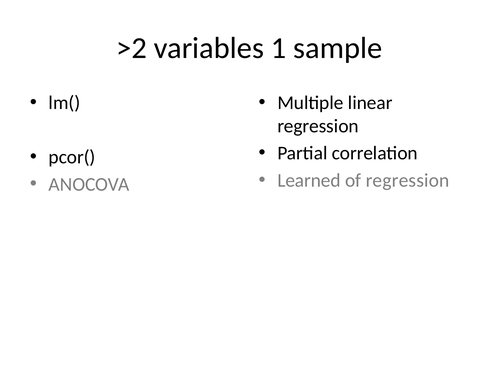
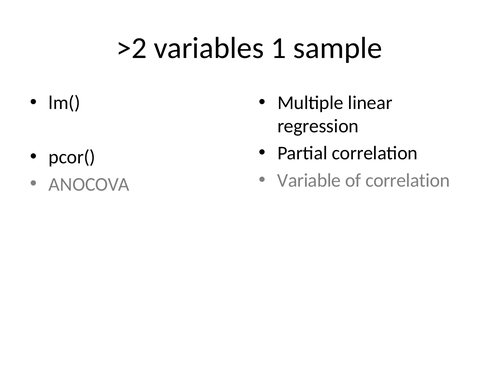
Learned: Learned -> Variable (309, 181)
of regression: regression -> correlation (408, 181)
